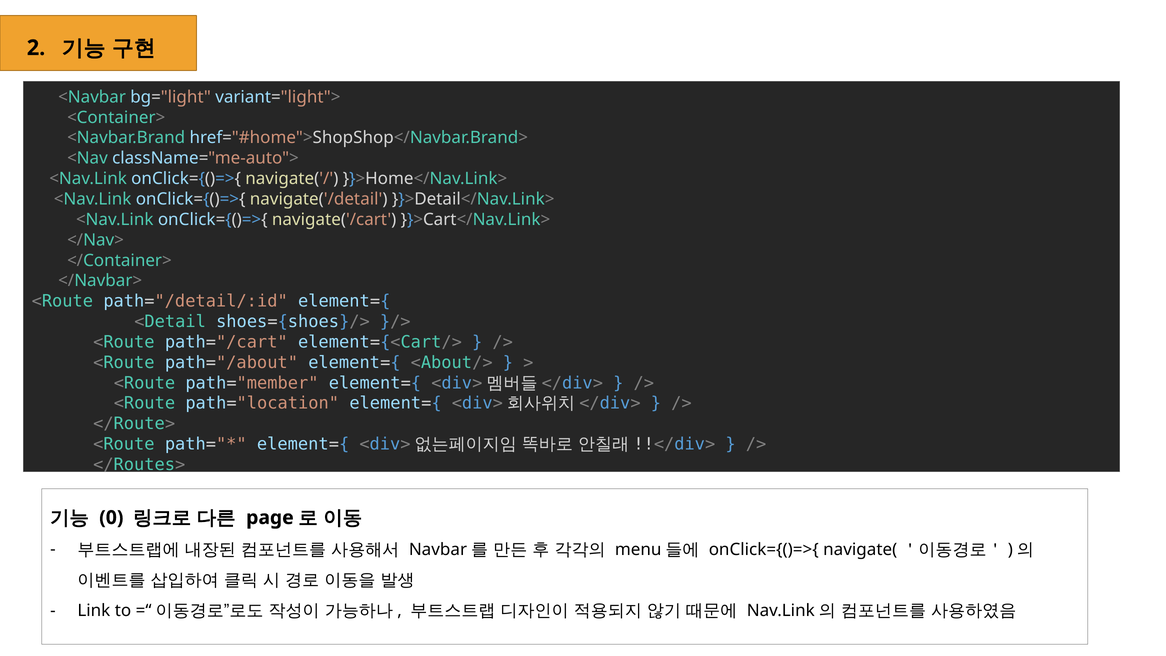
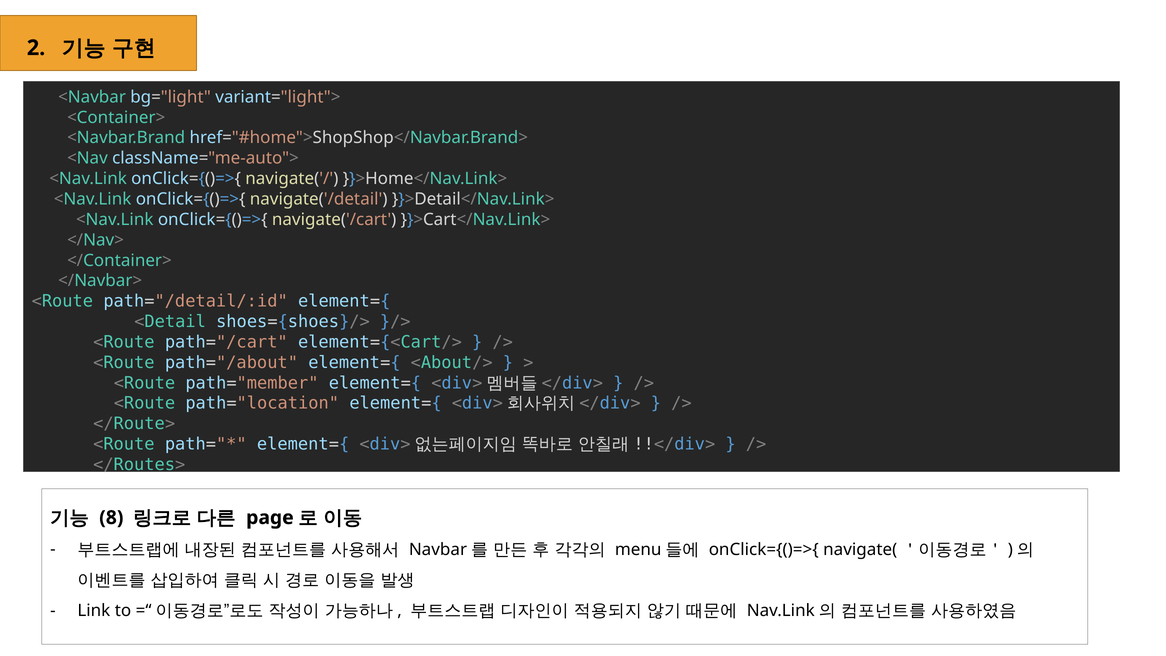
0: 0 -> 8 (111, 518)
